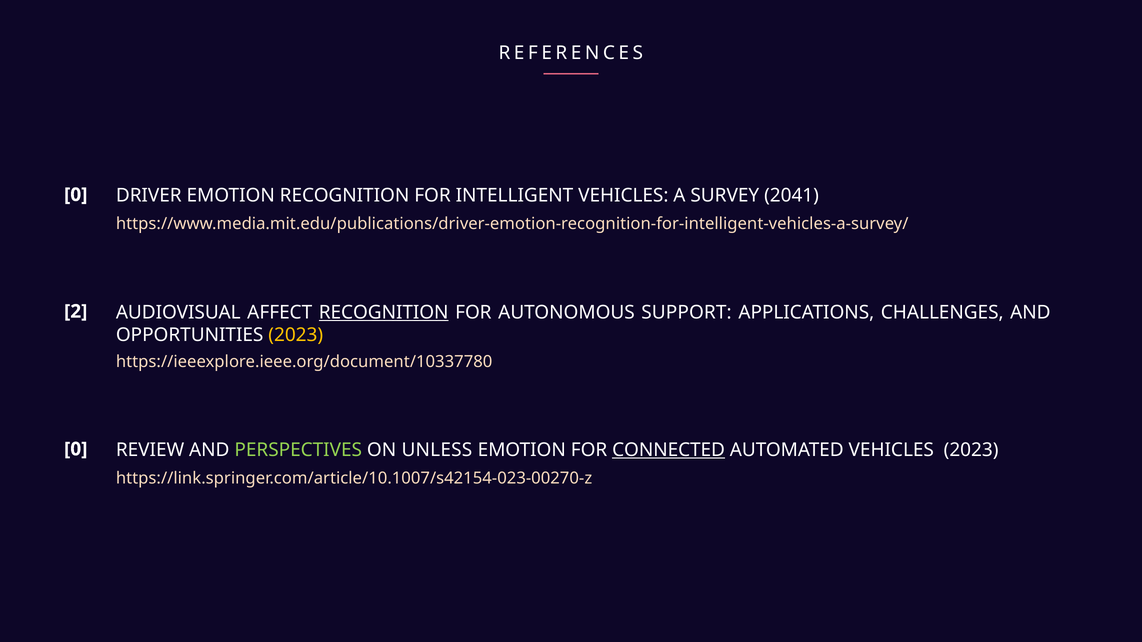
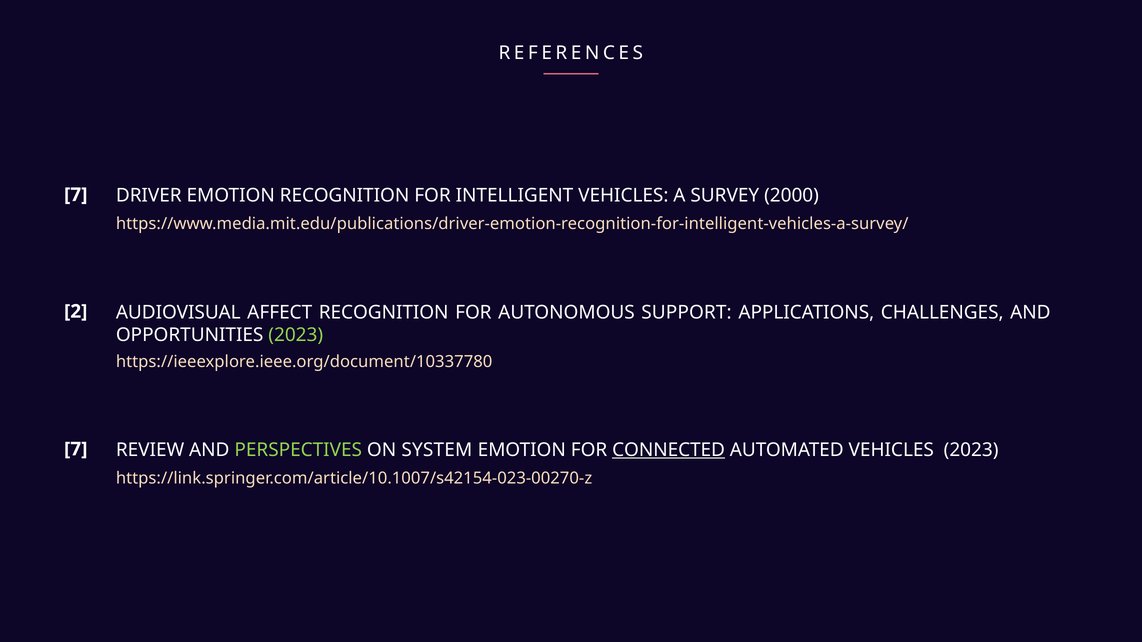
0: 0 -> 7 (76, 195)
2041: 2041 -> 2000 (792, 196)
RECOGNITION underline: present -> none (384, 312)
2023 colour: yellow -> light green (296, 335)
0: 0 -> 7 (76, 449)
UNLESS: UNLESS -> SYSTEM (437, 450)
